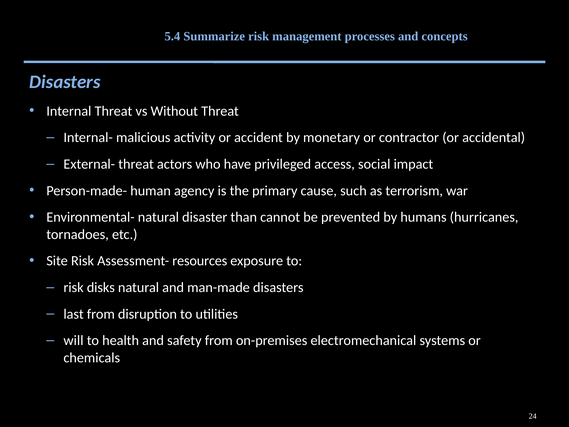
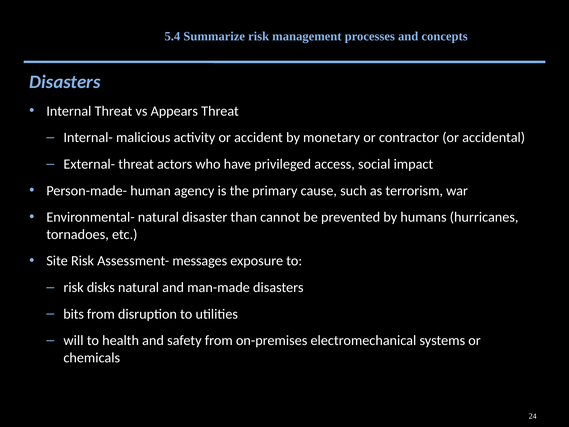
Without: Without -> Appears (174, 111)
resources: resources -> messages (200, 261)
last: last -> bits (74, 314)
